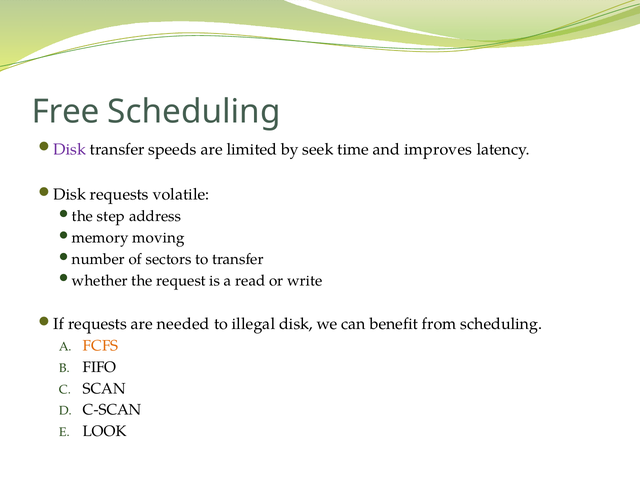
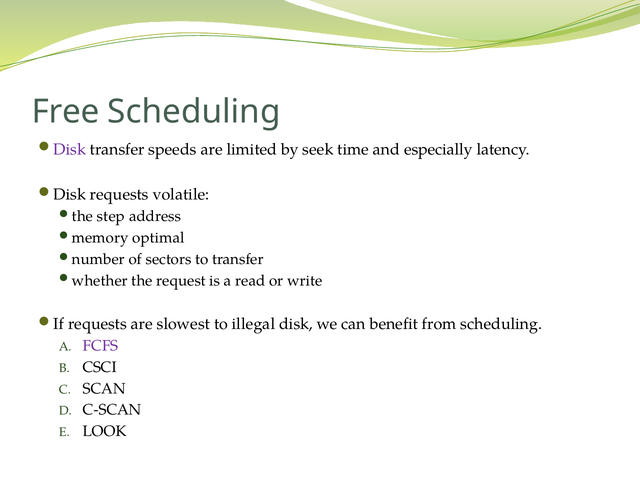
improves: improves -> especially (438, 149)
moving: moving -> optimal (159, 238)
needed: needed -> slowest (183, 324)
FCFS colour: orange -> purple (101, 346)
FIFO: FIFO -> CSCI (100, 367)
